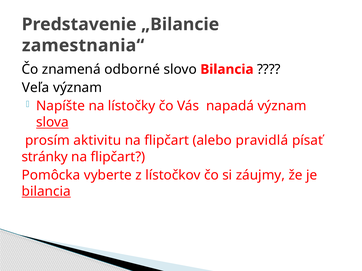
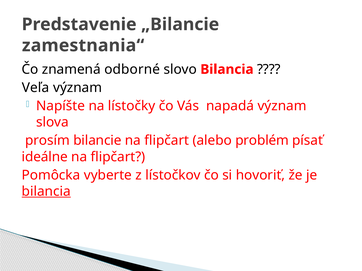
slova underline: present -> none (52, 122)
aktivitu: aktivitu -> bilancie (97, 141)
pravidlá: pravidlá -> problém (262, 141)
stránky: stránky -> ideálne (45, 157)
záujmy: záujmy -> hovoriť (260, 175)
